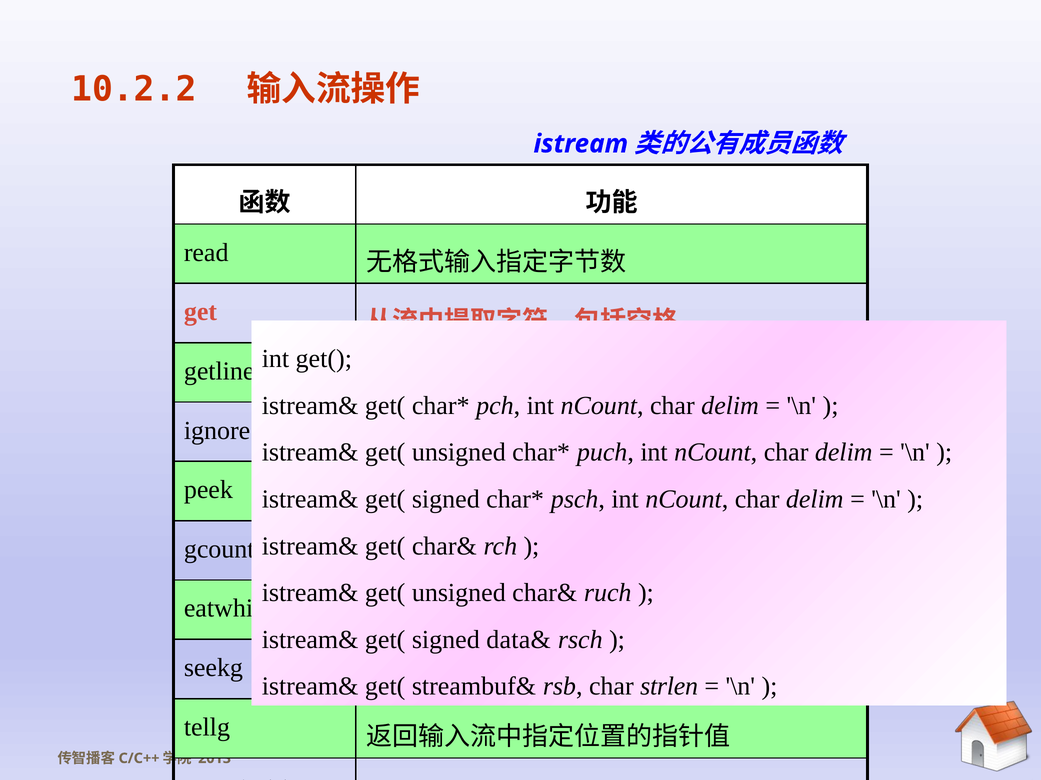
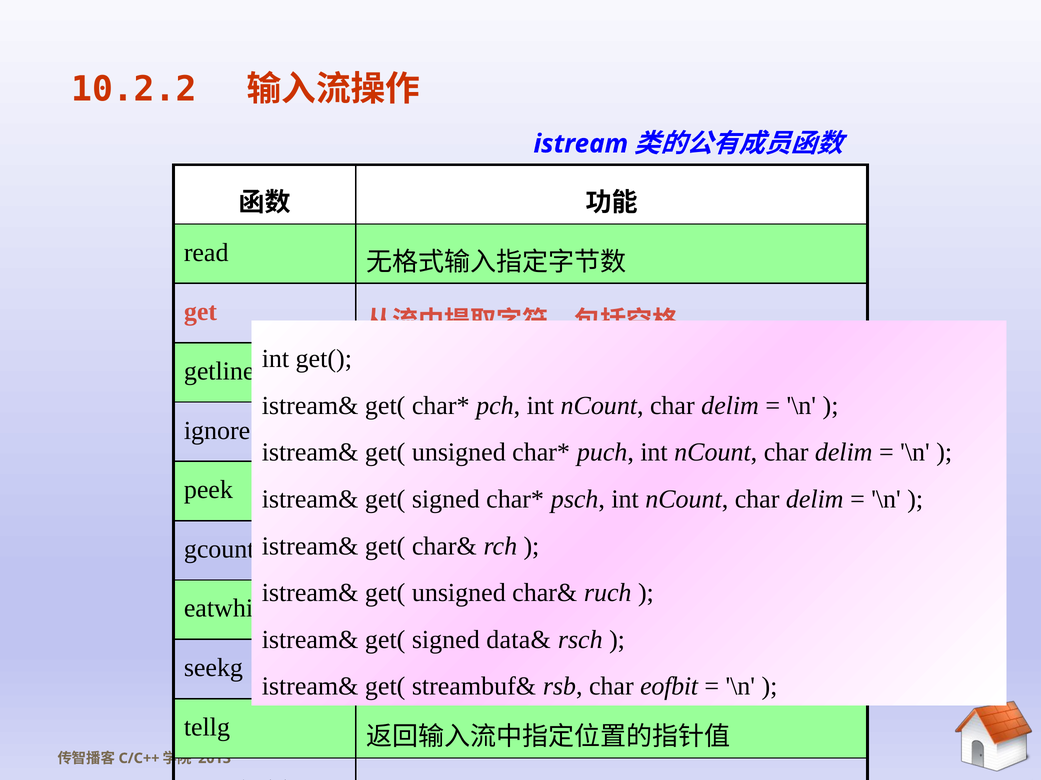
strlen: strlen -> eofbit (669, 687)
